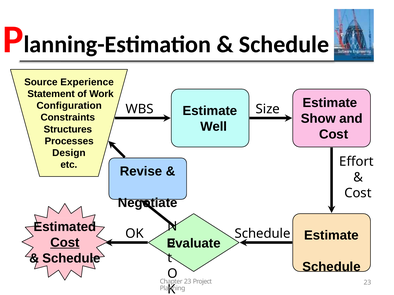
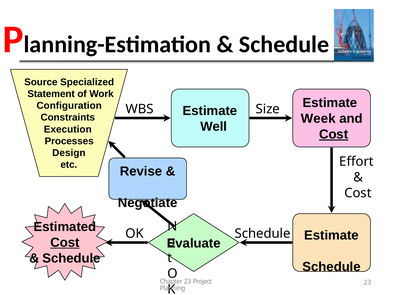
Experience: Experience -> Specialized (87, 82)
Show: Show -> Week (318, 119)
Structures: Structures -> Execution (68, 130)
Cost underline: none -> present (334, 135)
